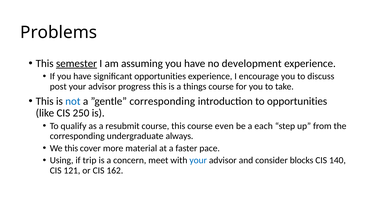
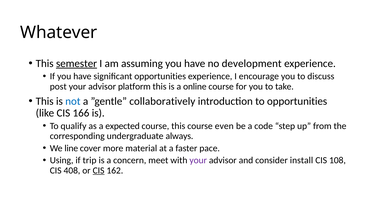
Problems: Problems -> Whatever (59, 32)
progress: progress -> platform (134, 87)
things: things -> online (195, 87)
”gentle corresponding: corresponding -> collaboratively (162, 102)
250: 250 -> 166 (81, 113)
resubmit: resubmit -> expected (123, 126)
each: each -> code (264, 126)
We this: this -> line (71, 149)
your colour: blue -> purple (198, 161)
blocks: blocks -> install (302, 161)
140: 140 -> 108 (337, 161)
121: 121 -> 408 (72, 171)
CIS underline: none -> present (99, 171)
